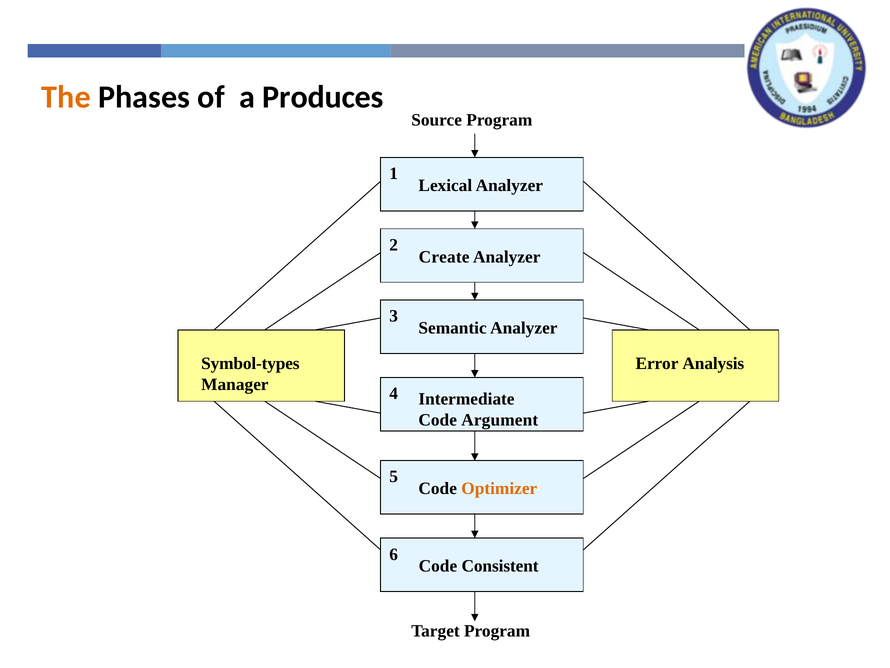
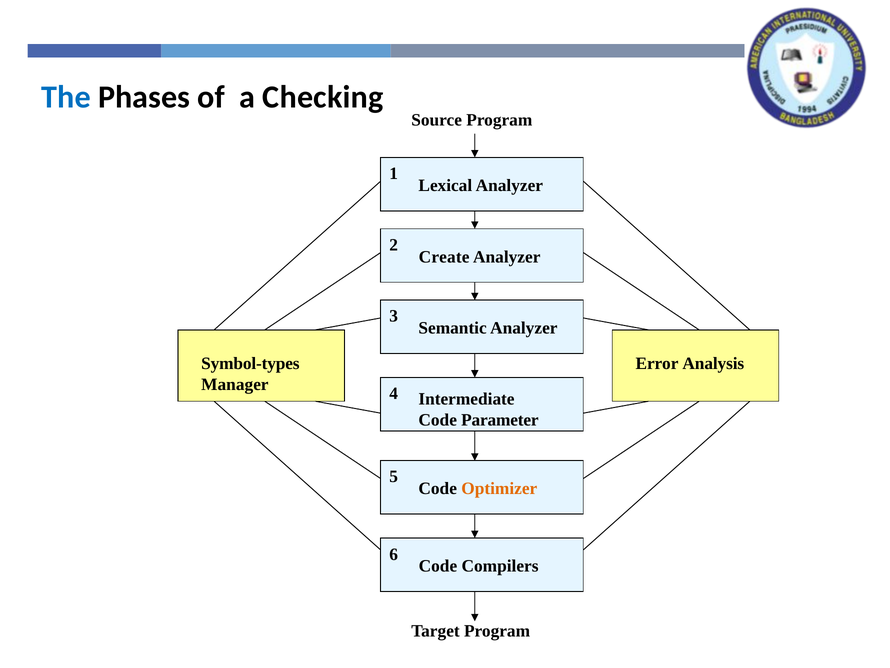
The colour: orange -> blue (66, 97)
Produces: Produces -> Checking (323, 97)
Argument: Argument -> Parameter (500, 420)
Consistent: Consistent -> Compilers (500, 566)
